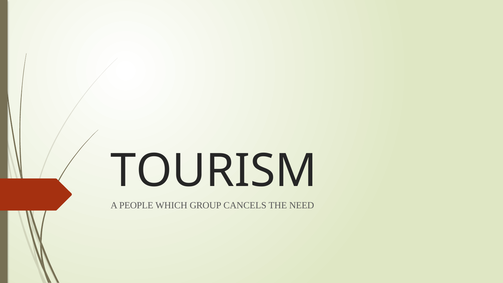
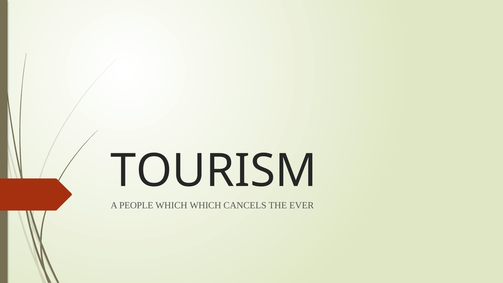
WHICH GROUP: GROUP -> WHICH (205, 205)
NEED: NEED -> EVER (302, 205)
